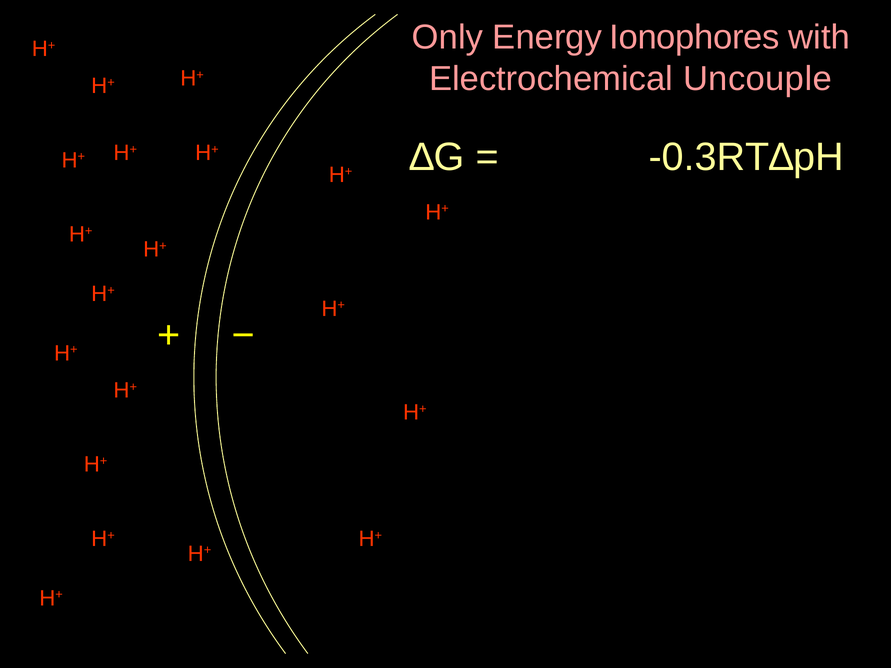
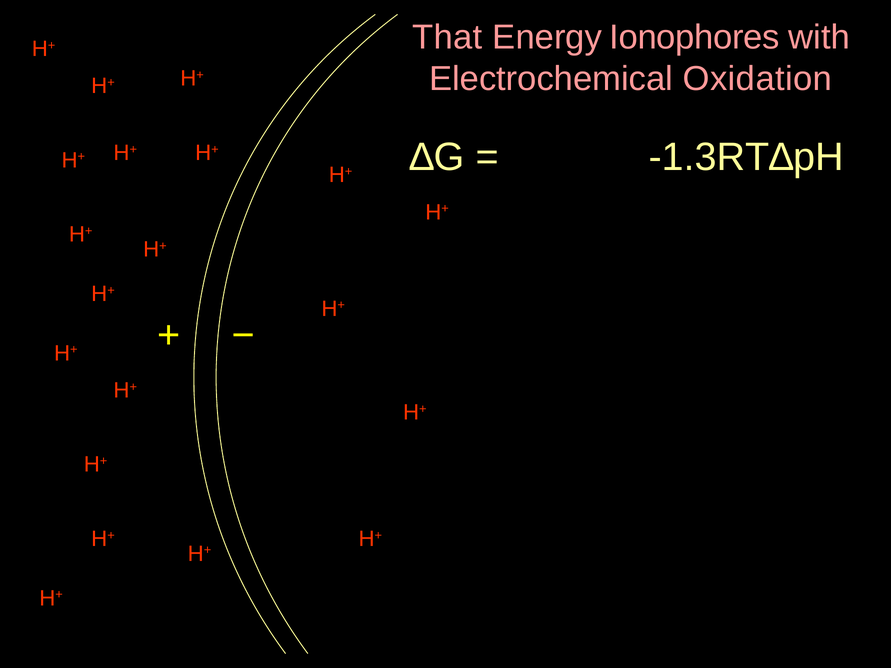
Only: Only -> That (447, 37)
Uncouple: Uncouple -> Oxidation (758, 79)
-0.3RT∆pH: -0.3RT∆pH -> -1.3RT∆pH (746, 157)
